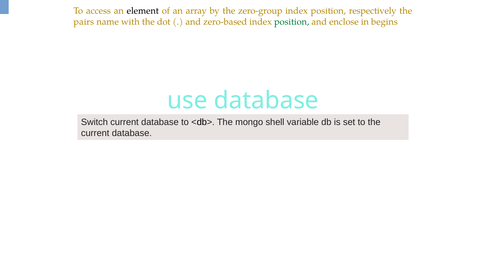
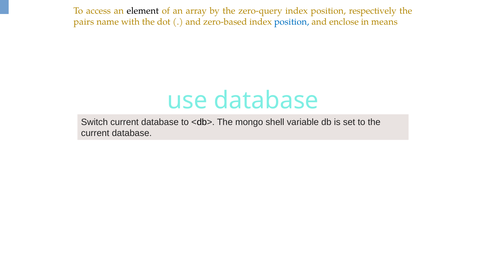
zero-group: zero-group -> zero-query (260, 11)
position colour: green -> blue (292, 22)
begins: begins -> means (384, 22)
